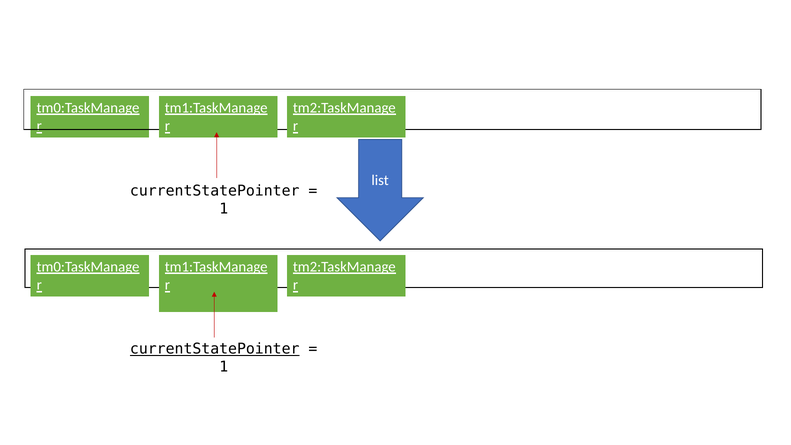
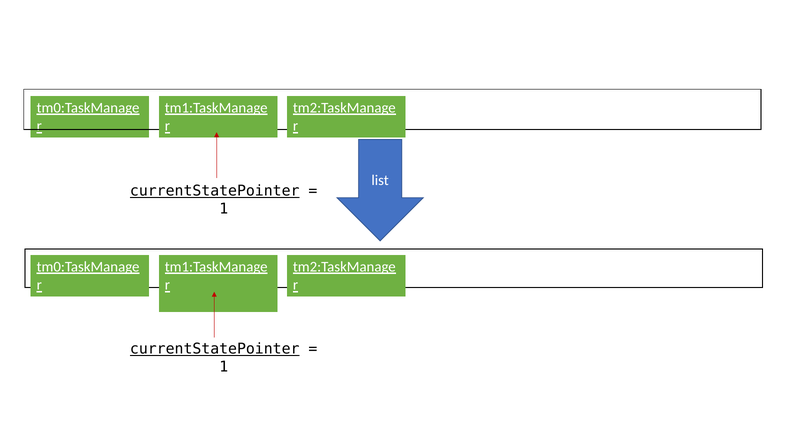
currentStatePointer underline: none -> present (215, 191)
